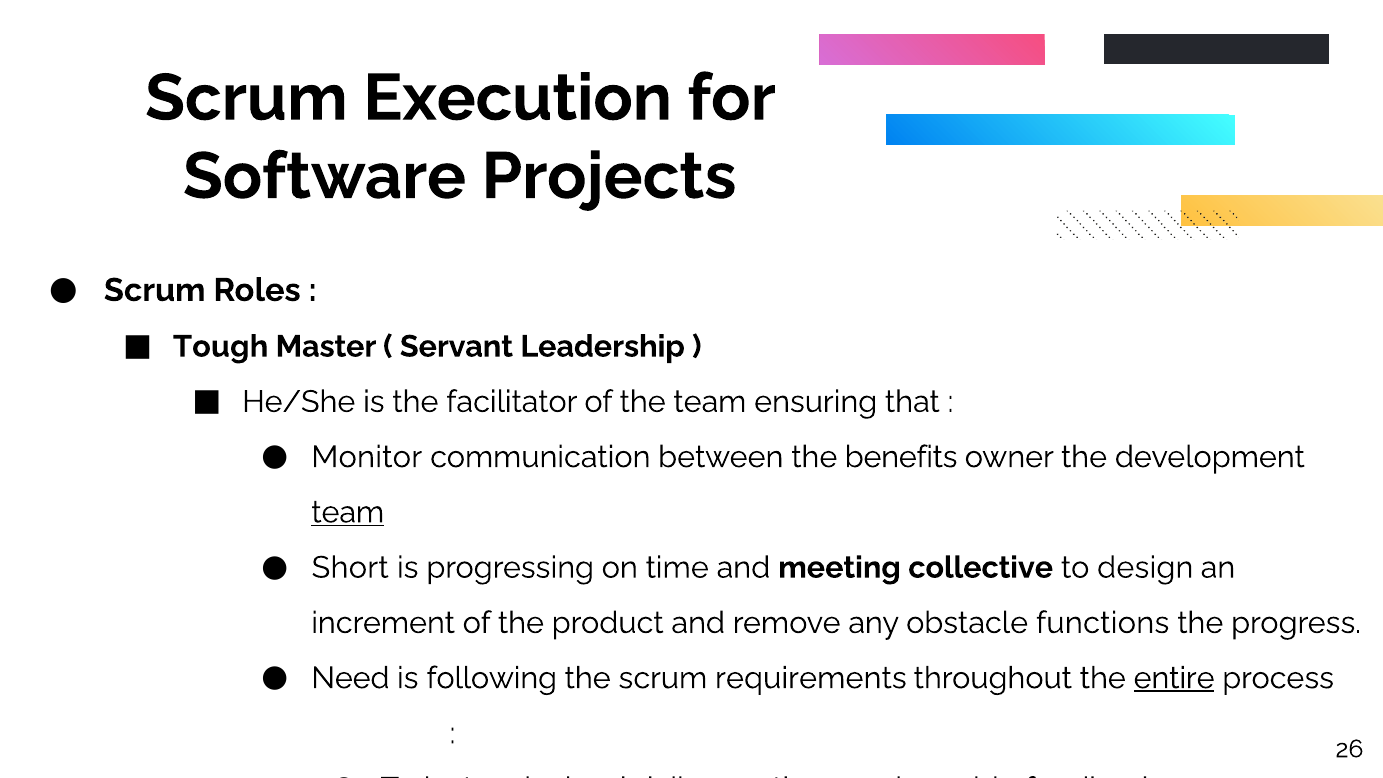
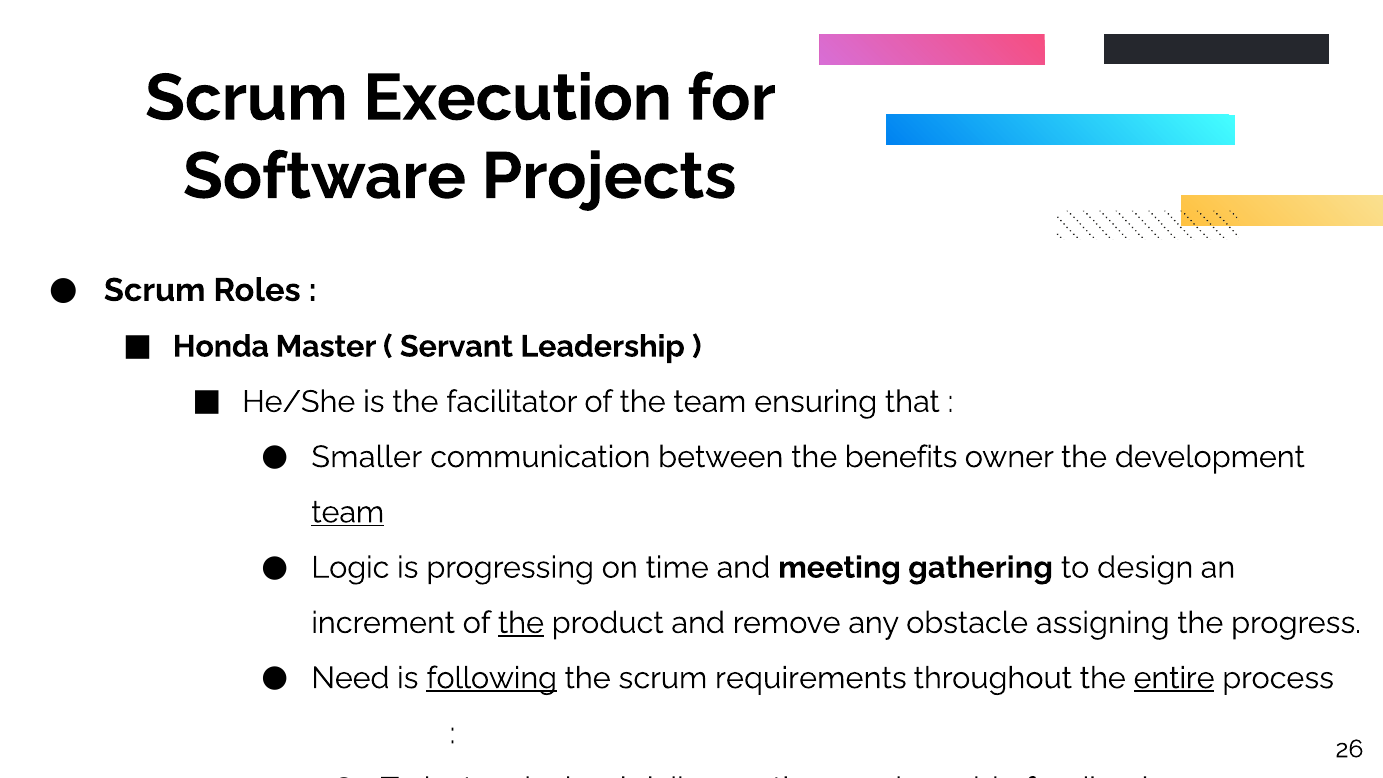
Tough: Tough -> Honda (221, 346)
Monitor: Monitor -> Smaller (367, 457)
Short: Short -> Logic (350, 568)
collective: collective -> gathering (981, 568)
the underline: none -> present (521, 623)
functions: functions -> assigning (1103, 623)
following underline: none -> present (492, 678)
